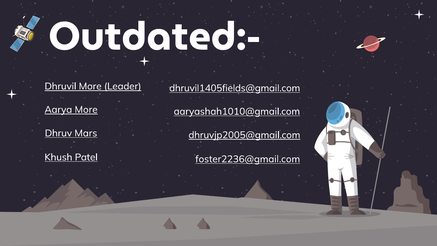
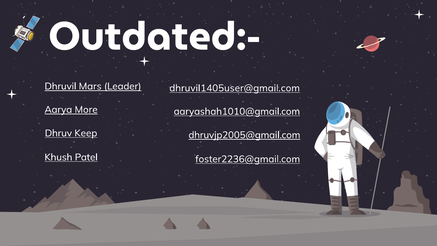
Dhruvil More: More -> Mars (90, 86)
dhruvil1405fields@gmail.com: dhruvil1405fields@gmail.com -> dhruvil1405user@gmail.com (235, 88)
Mars: Mars -> Keep (86, 133)
